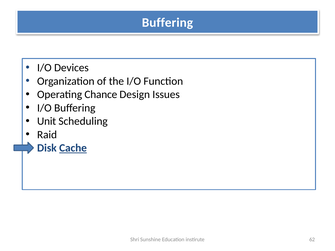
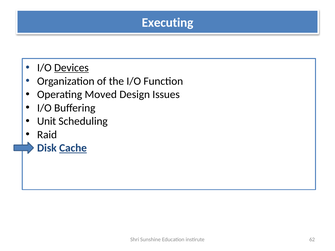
Buffering: Buffering -> Executing (168, 23)
Devices underline: none -> present (71, 68)
Chance: Chance -> Moved (101, 95)
